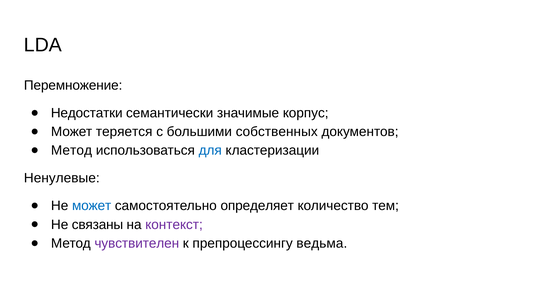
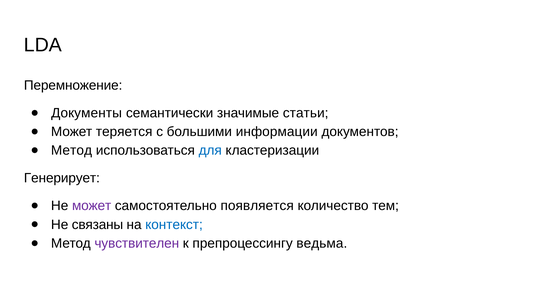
Недостатки: Недостатки -> Документы (87, 113)
корпус: корпус -> статьи (306, 113)
собственных: собственных -> информации (277, 132)
Ненулевые: Ненулевые -> Генерирует (62, 178)
может colour: blue -> purple (92, 206)
определяет: определяет -> появляется (257, 206)
контекст colour: purple -> blue (174, 224)
